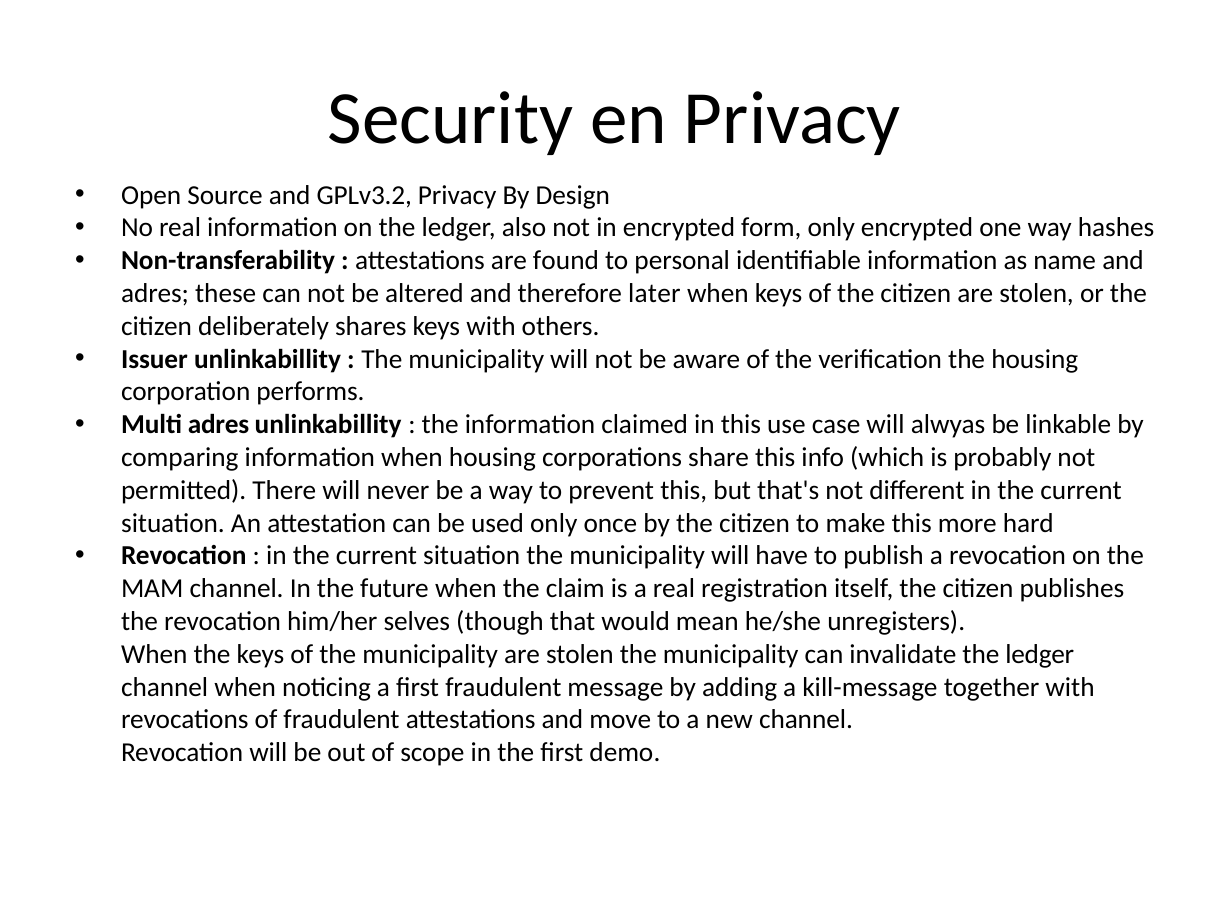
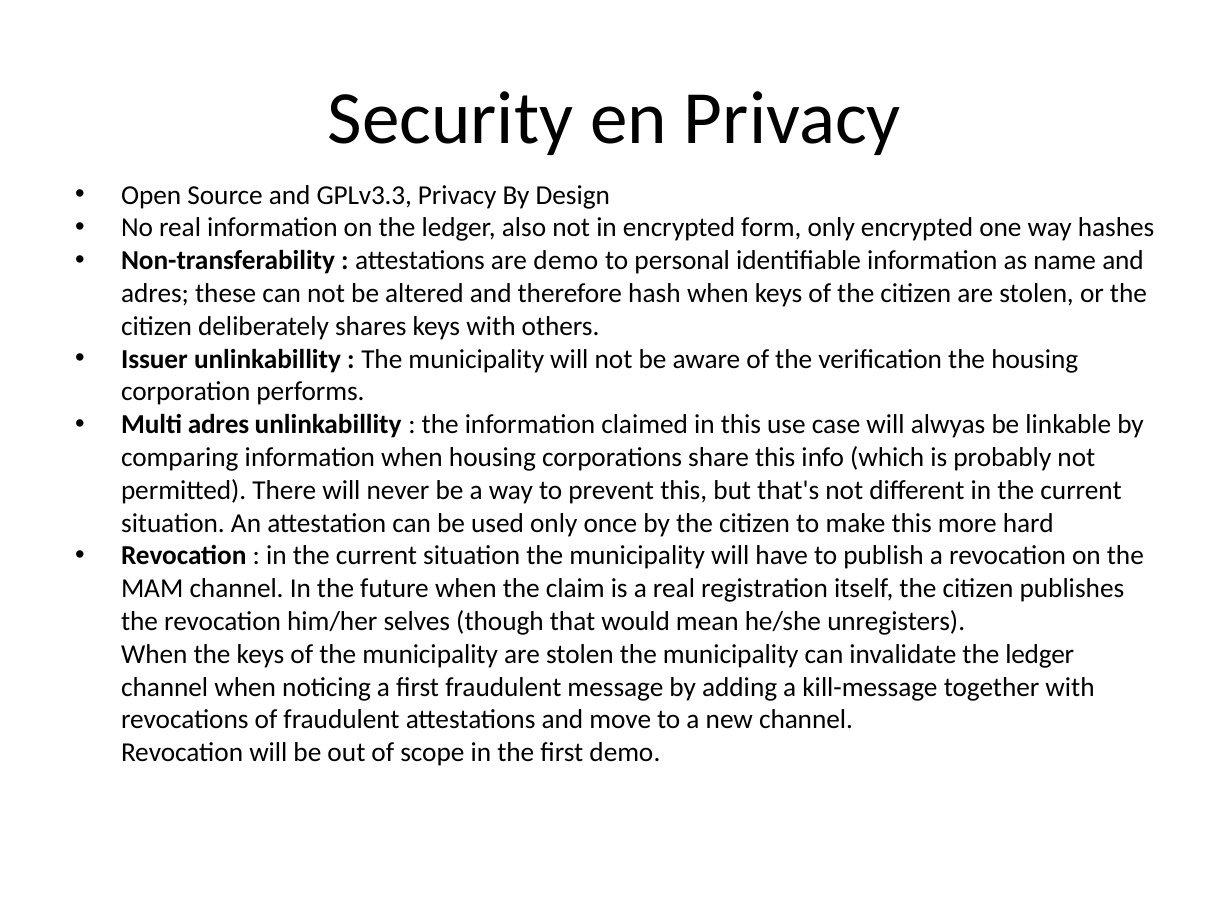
GPLv3.2: GPLv3.2 -> GPLv3.3 (364, 195)
are found: found -> demo (566, 261)
later: later -> hash (654, 293)
